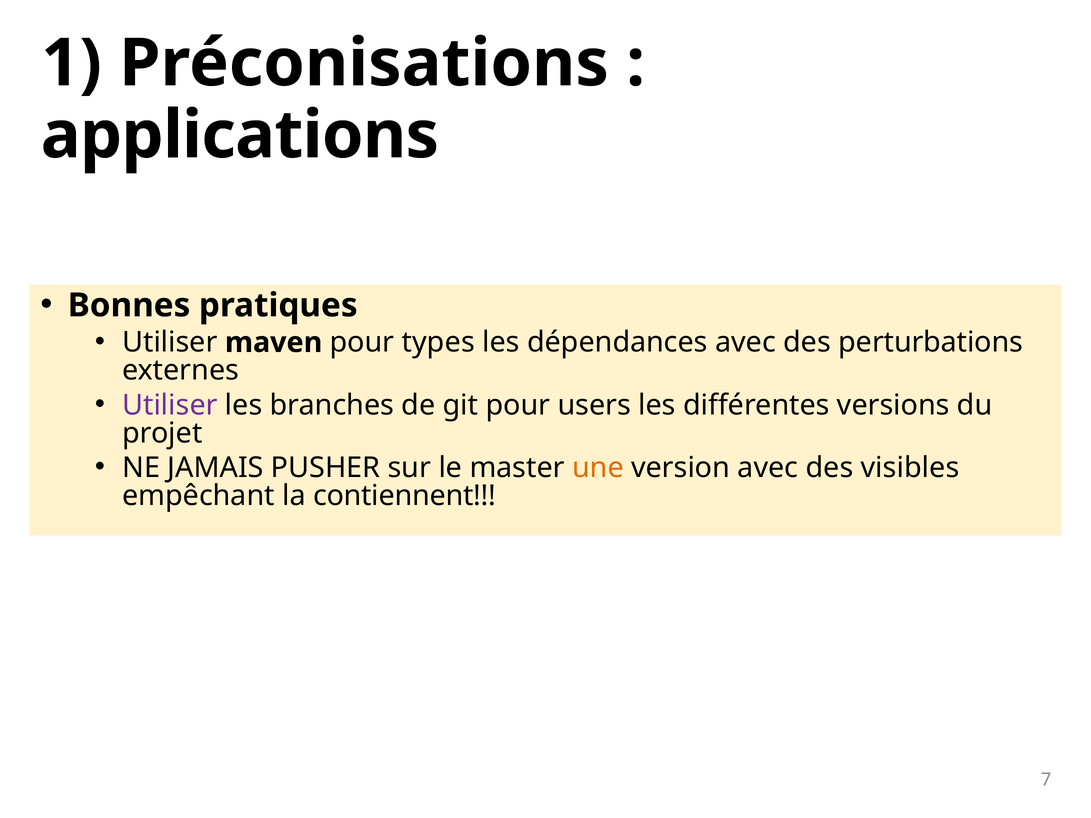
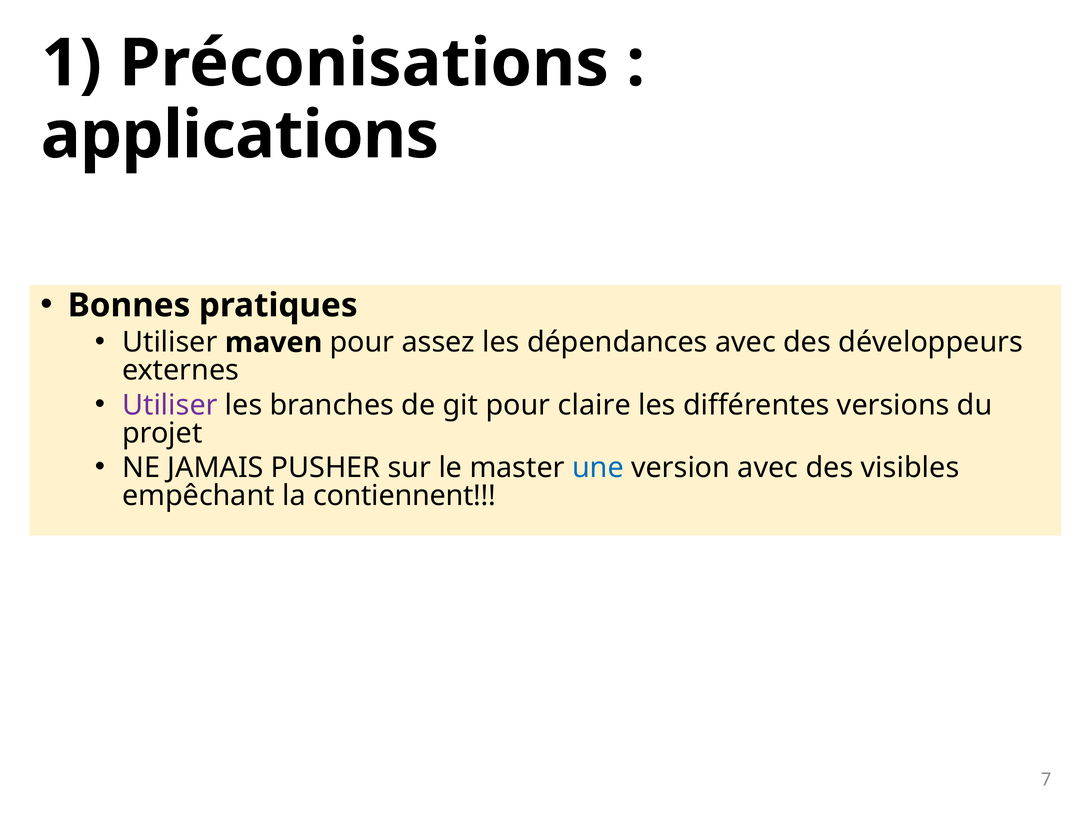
types: types -> assez (438, 343)
perturbations: perturbations -> développeurs (931, 343)
users: users -> claire (594, 405)
une colour: orange -> blue (598, 468)
